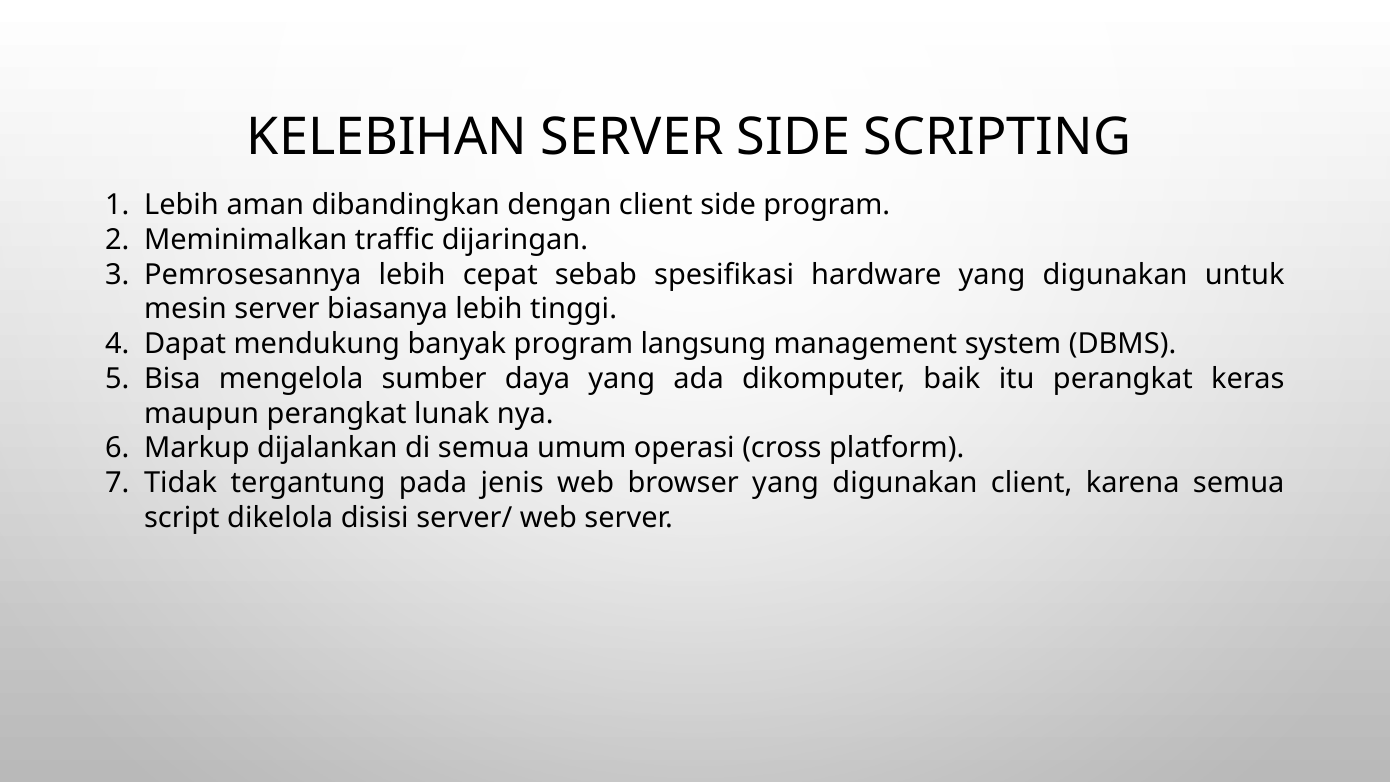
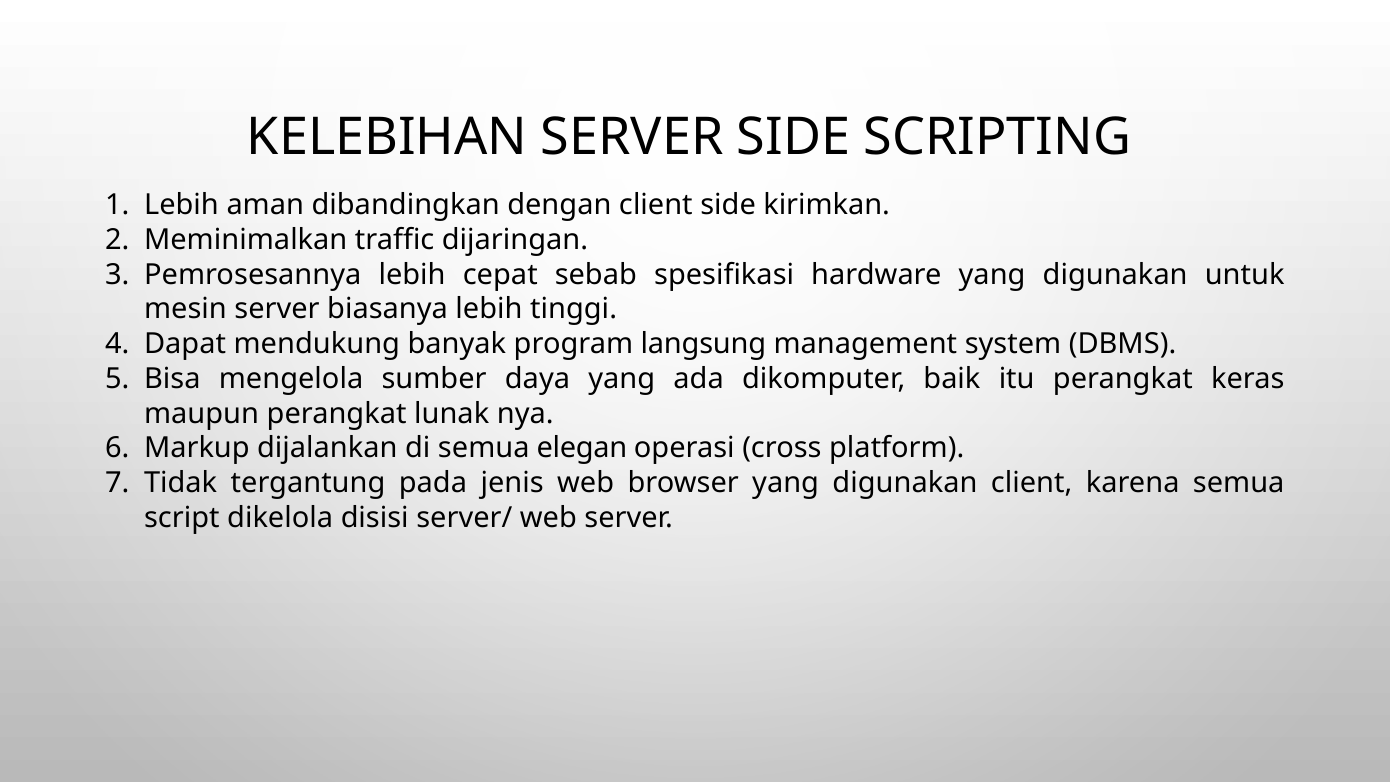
side program: program -> kirimkan (827, 205)
umum: umum -> elegan (582, 448)
